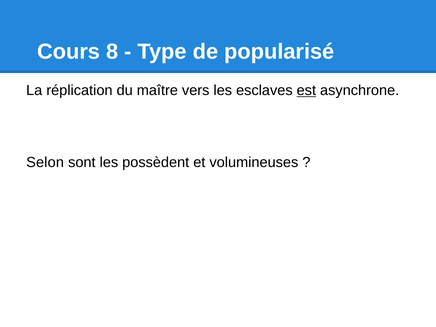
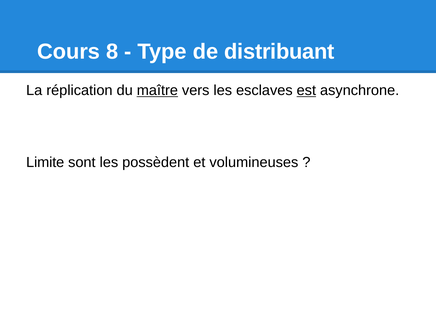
popularisé: popularisé -> distribuant (279, 52)
maître underline: none -> present (157, 90)
Selon: Selon -> Limite (45, 162)
